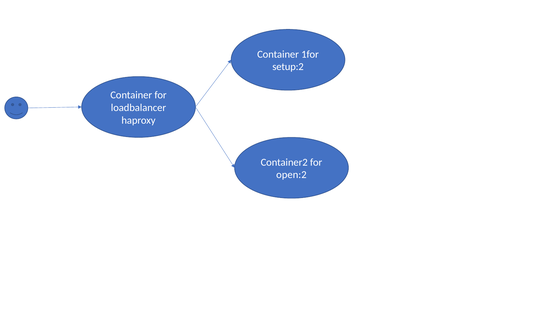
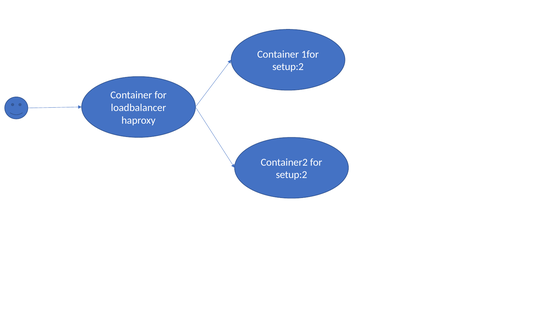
open:2: open:2 -> setup:2 (292, 175)
